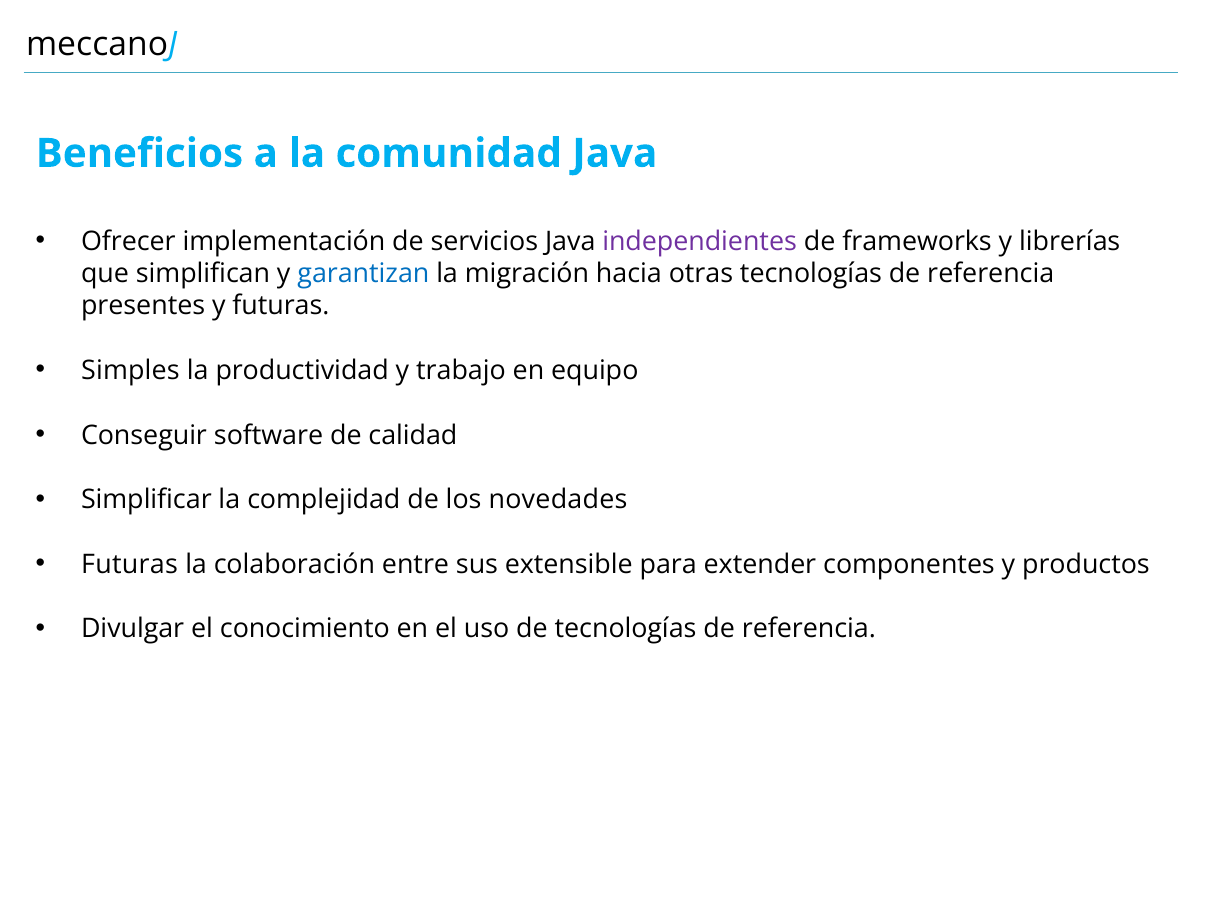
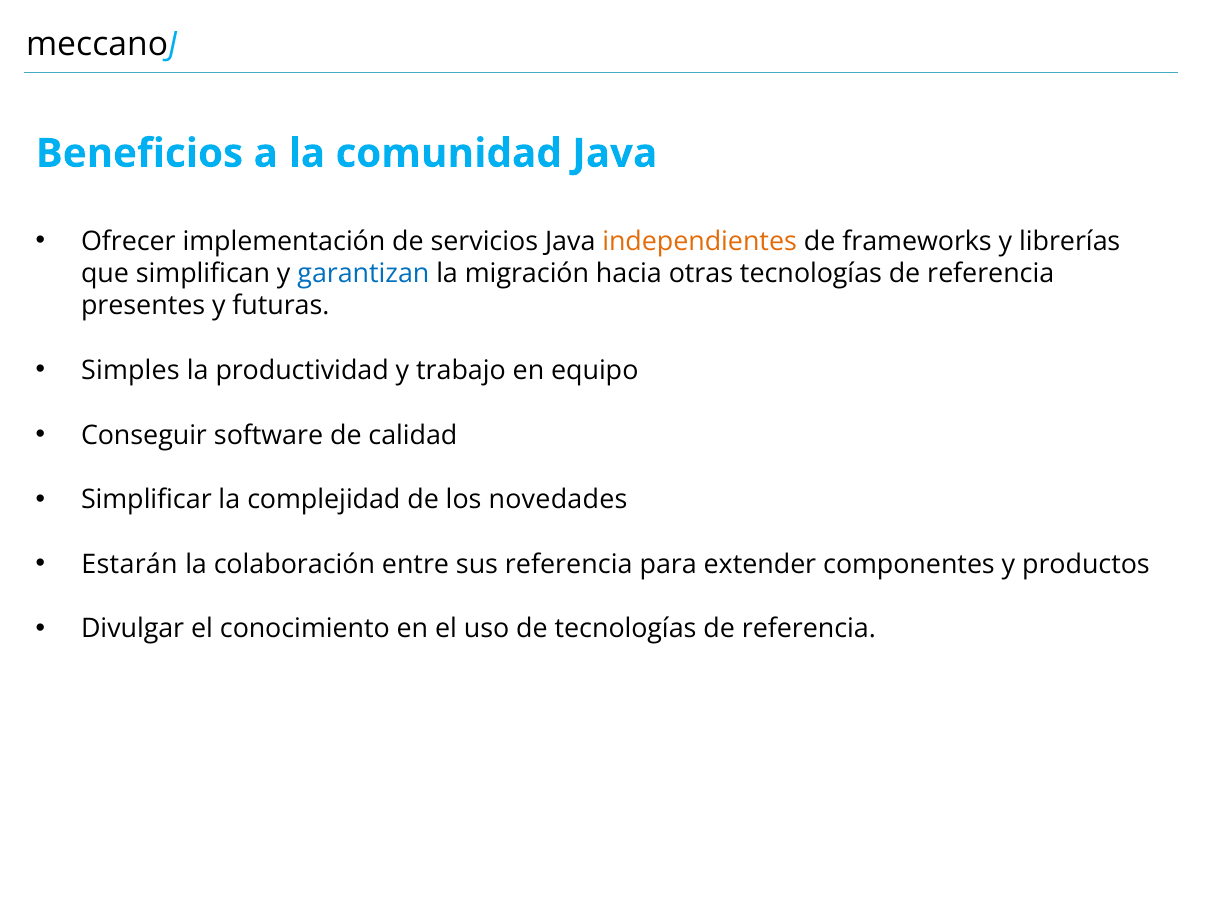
independientes colour: purple -> orange (700, 241)
Futuras: Futuras -> Estarán (130, 564)
sus extensible: extensible -> referencia (569, 564)
